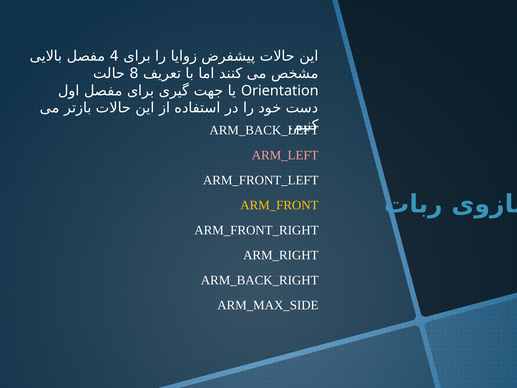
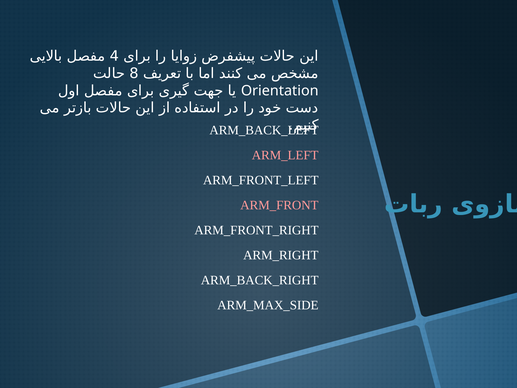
ARM_FRONT colour: yellow -> pink (279, 205)
